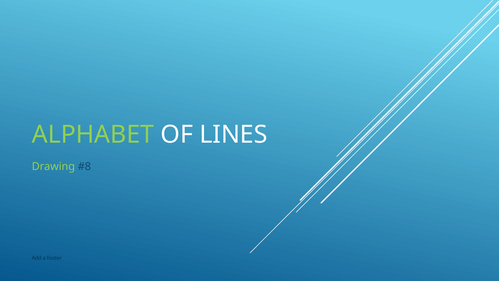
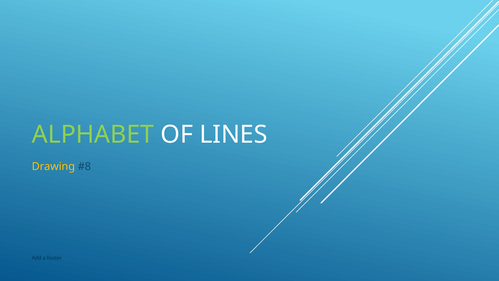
Drawing colour: light green -> yellow (53, 167)
